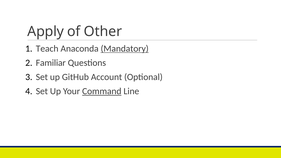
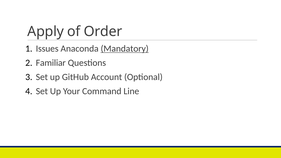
Other: Other -> Order (103, 31)
Teach: Teach -> Issues (47, 49)
Command underline: present -> none (102, 91)
